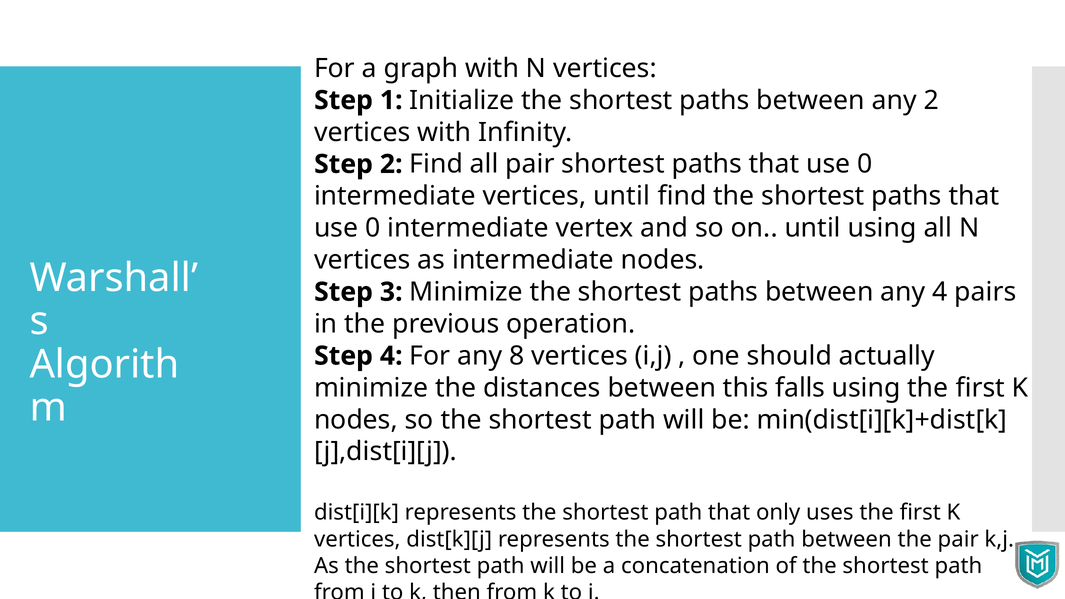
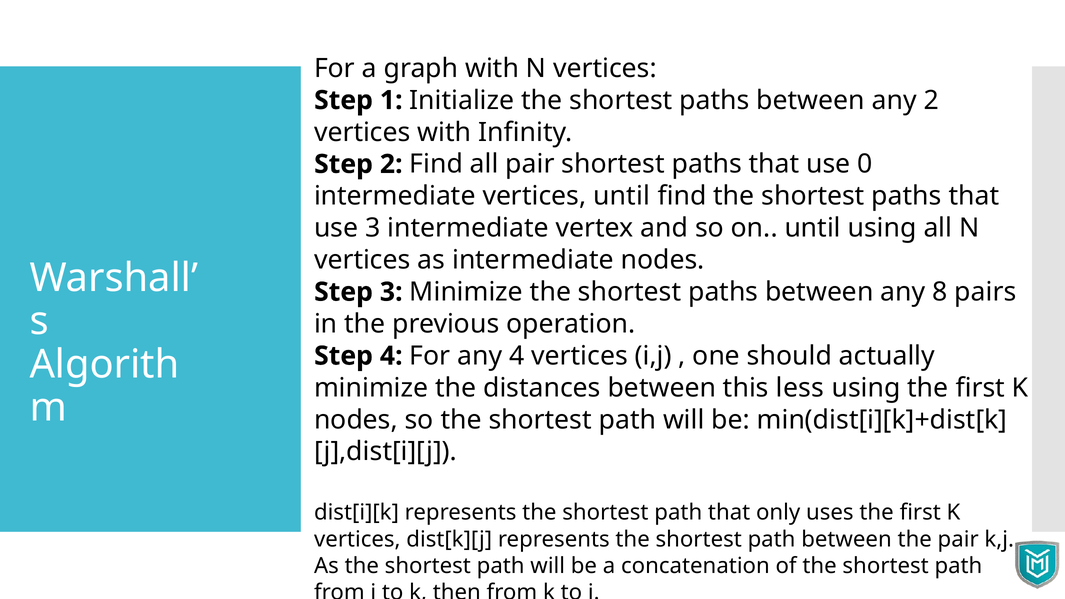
0: 0 -> 3 (373, 228)
any 4: 4 -> 8 (940, 292)
any 8: 8 -> 4 (517, 356)
falls: falls -> less (800, 388)
